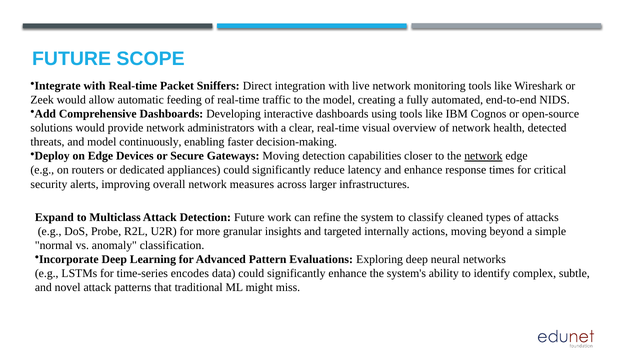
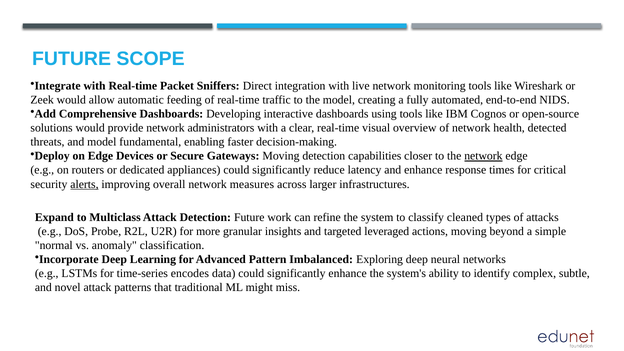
continuously: continuously -> fundamental (150, 142)
alerts underline: none -> present (84, 184)
internally: internally -> leveraged (387, 231)
Evaluations: Evaluations -> Imbalanced (321, 259)
